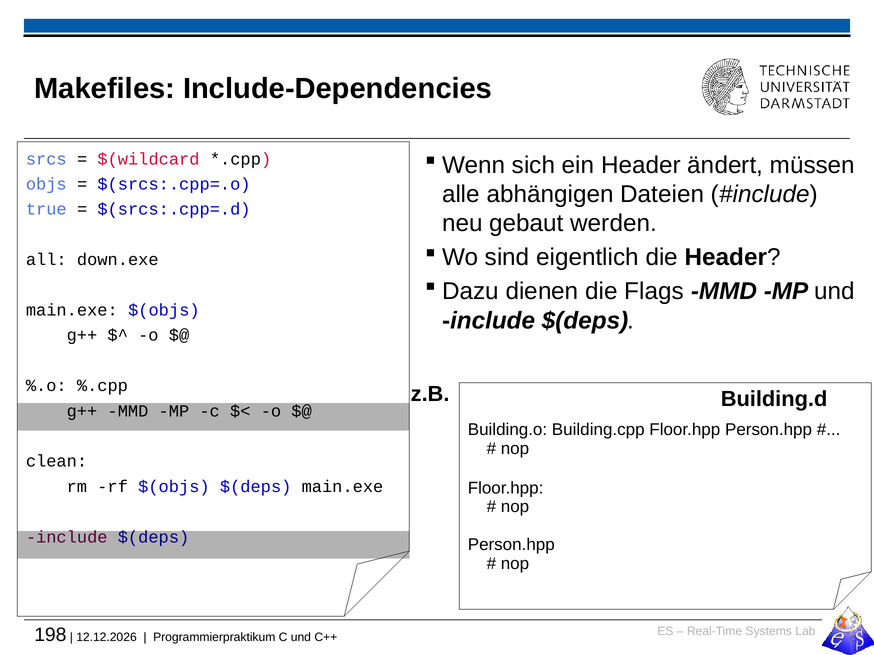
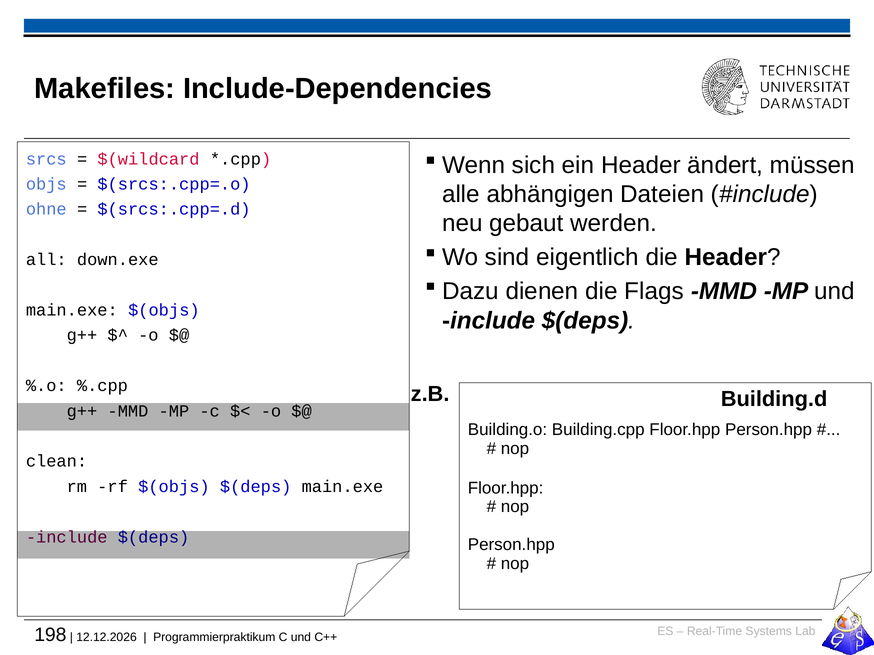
true: true -> ohne (46, 210)
